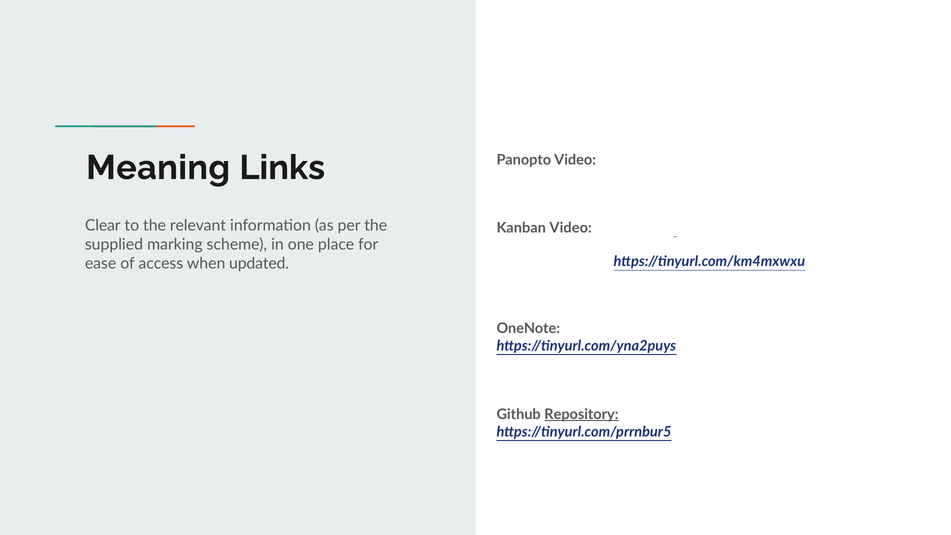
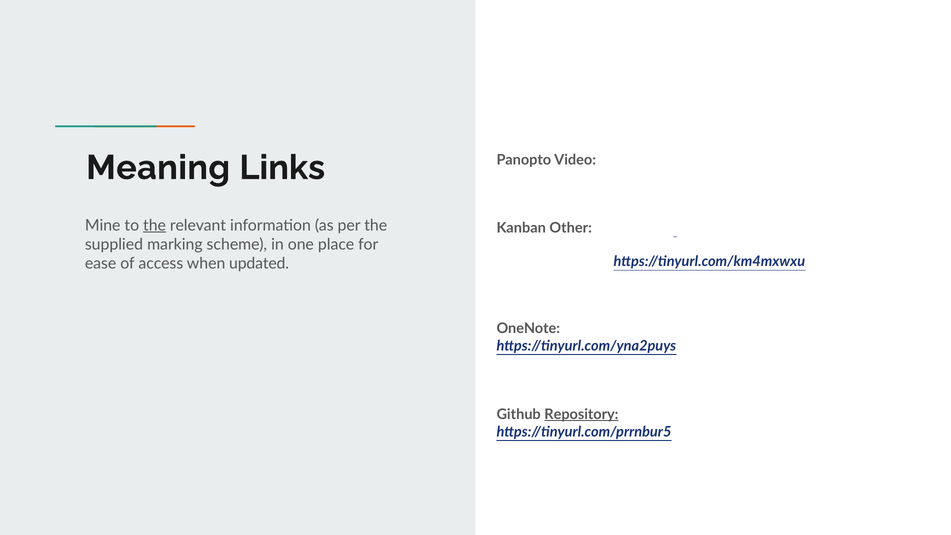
Clear: Clear -> Mine (103, 225)
the underline: none -> present (155, 225)
Kanban Video: Video -> Other (571, 228)
